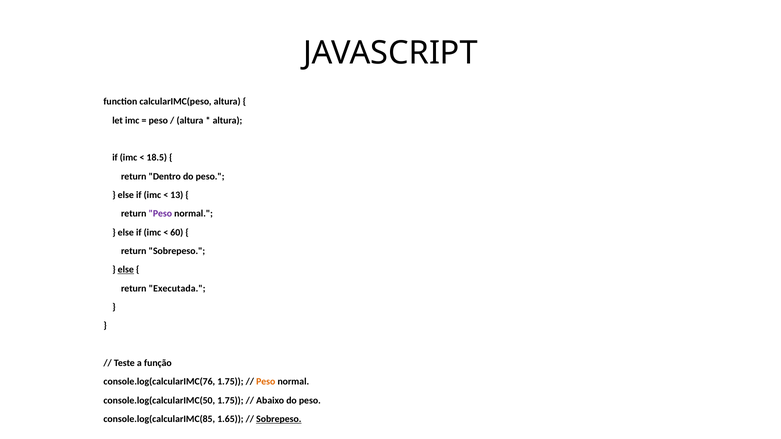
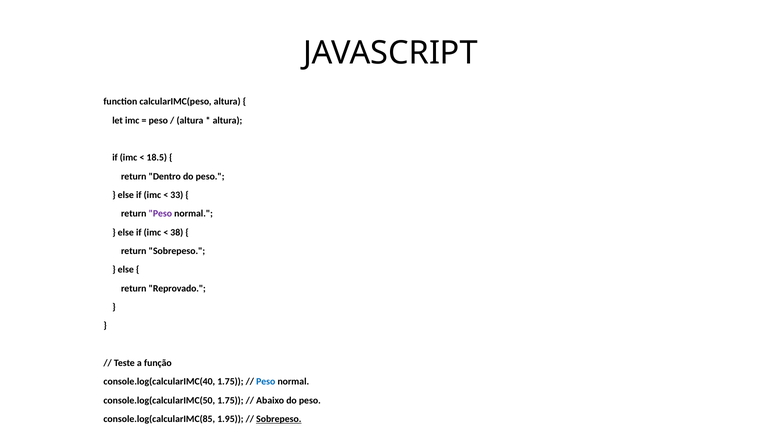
13: 13 -> 33 (177, 195)
60: 60 -> 38 (177, 233)
else underline: present -> none (126, 270)
Executada: Executada -> Reprovado (177, 289)
console.log(calcularIMC(76: console.log(calcularIMC(76 -> console.log(calcularIMC(40 (159, 382)
Peso colour: orange -> blue (266, 382)
1.65: 1.65 -> 1.95 (230, 419)
